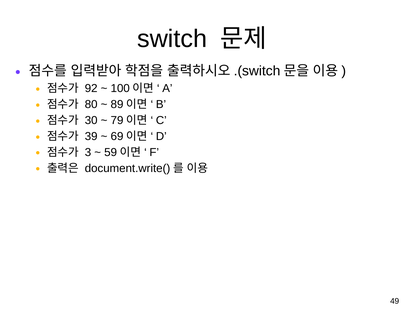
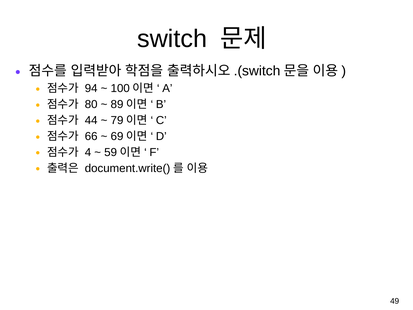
92: 92 -> 94 (91, 88)
30: 30 -> 44 (91, 120)
39: 39 -> 66 (91, 136)
3: 3 -> 4 (88, 152)
